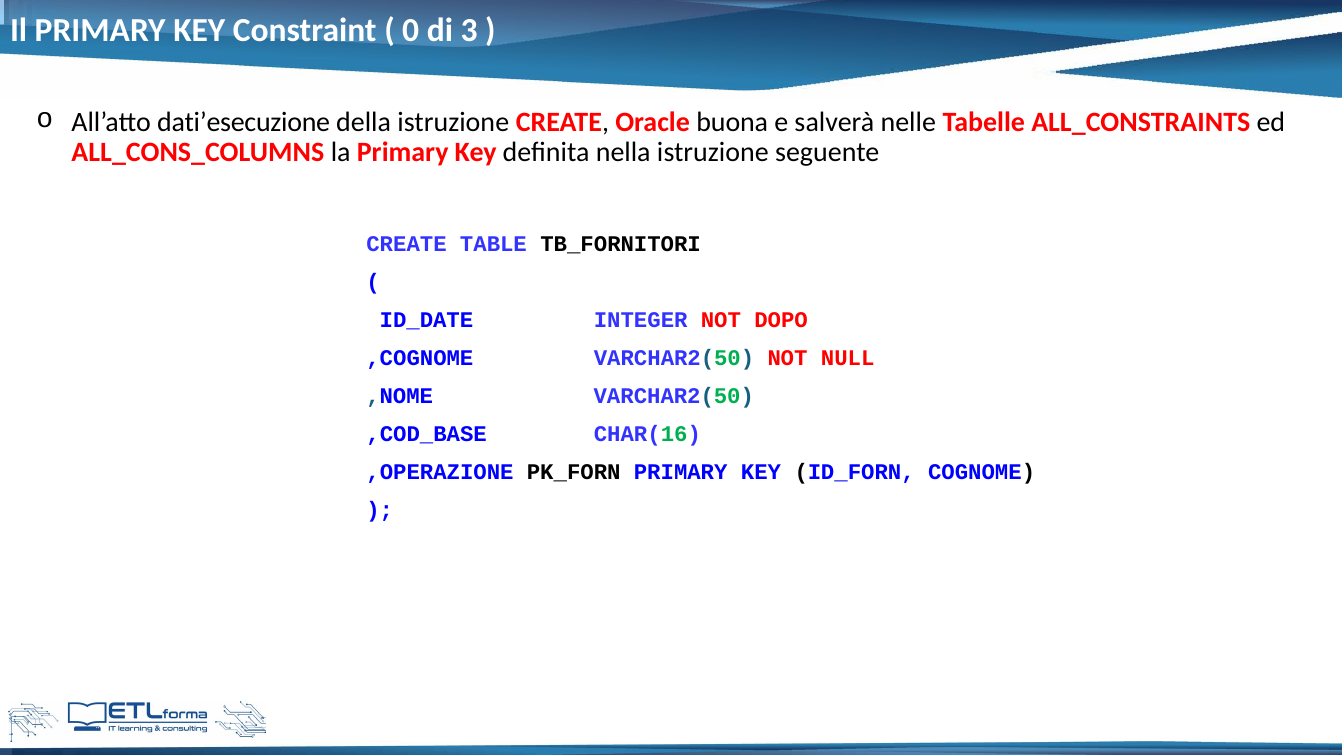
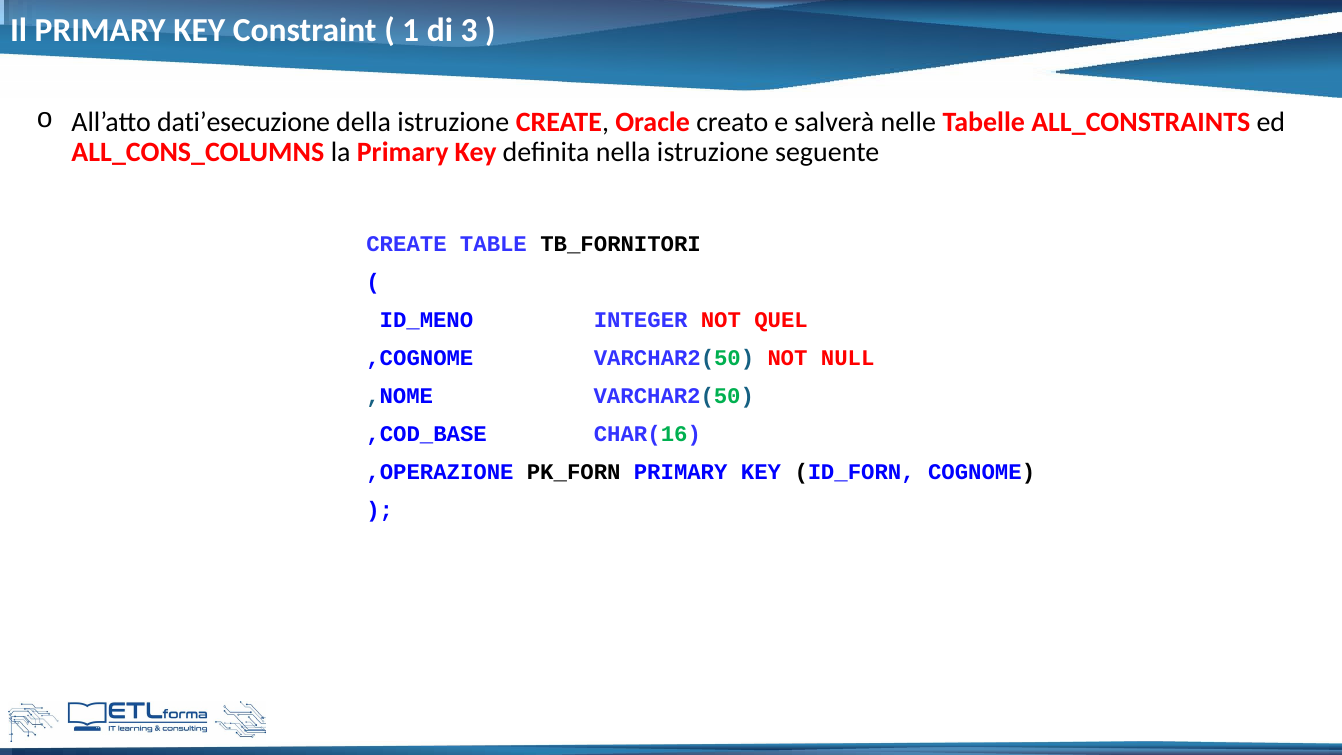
0: 0 -> 1 (411, 30)
buona: buona -> creato (732, 122)
ID_DATE: ID_DATE -> ID_MENO (426, 320)
DOPO: DOPO -> QUEL (781, 320)
